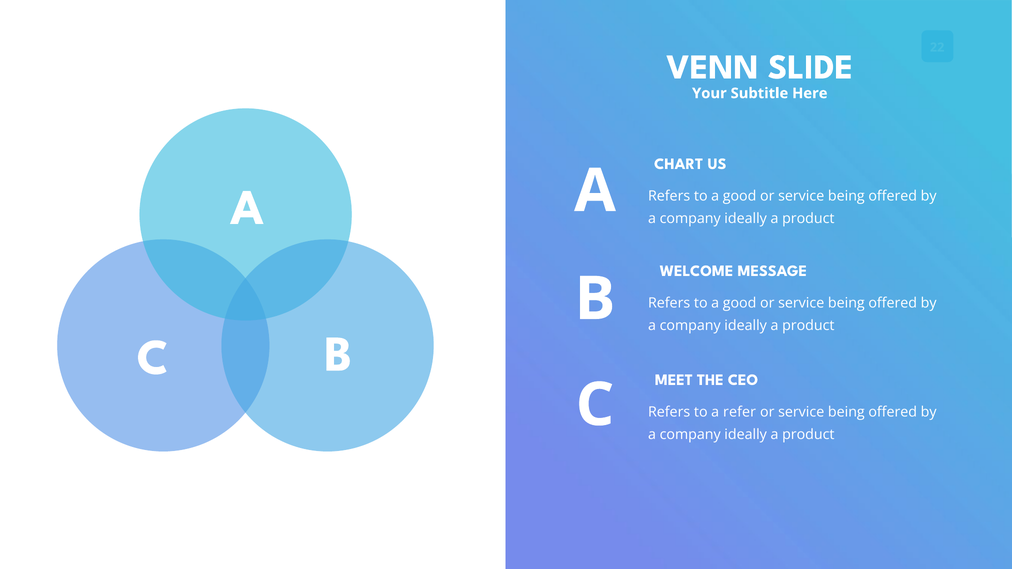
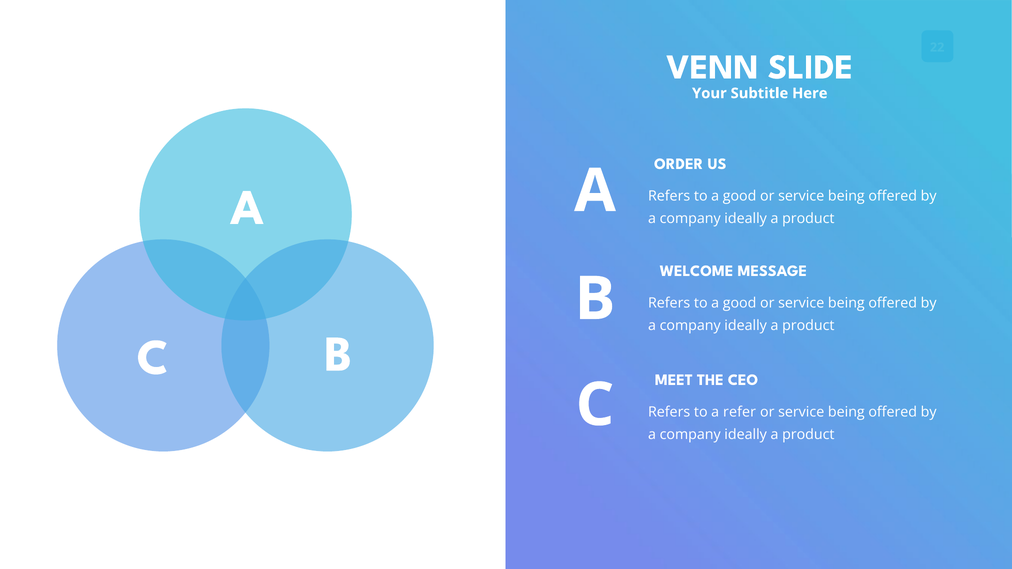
CHART: CHART -> ORDER (679, 164)
